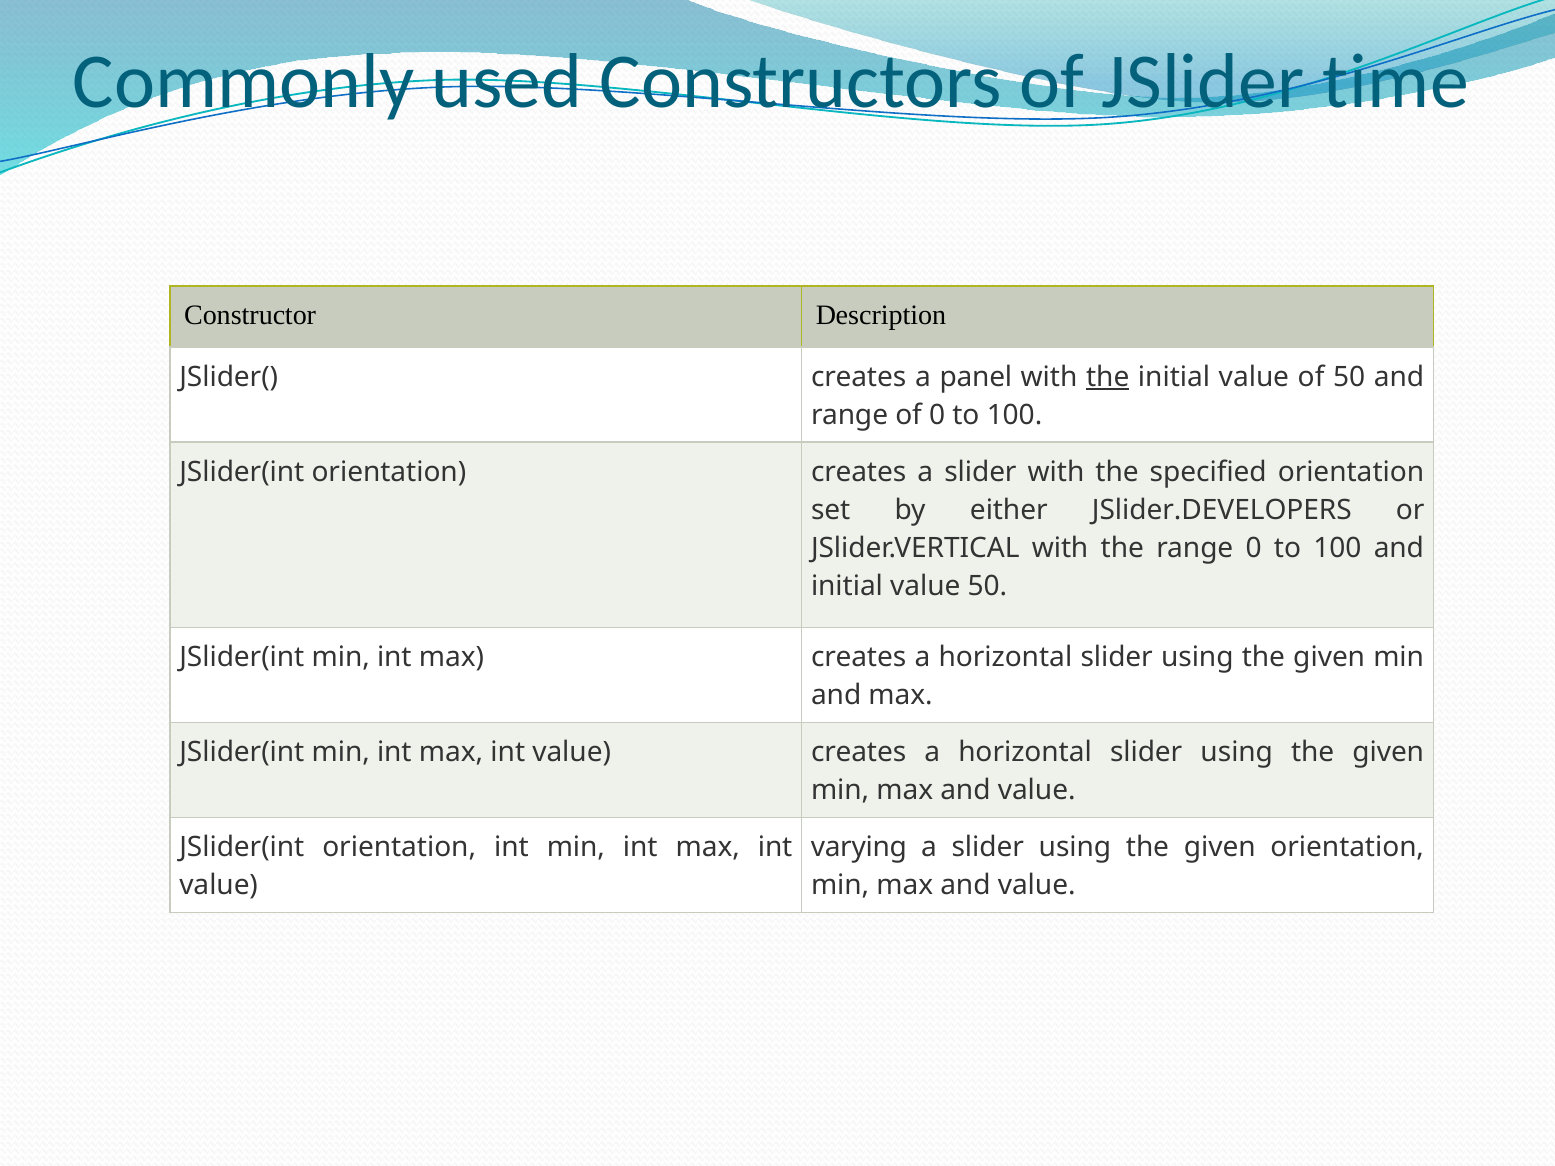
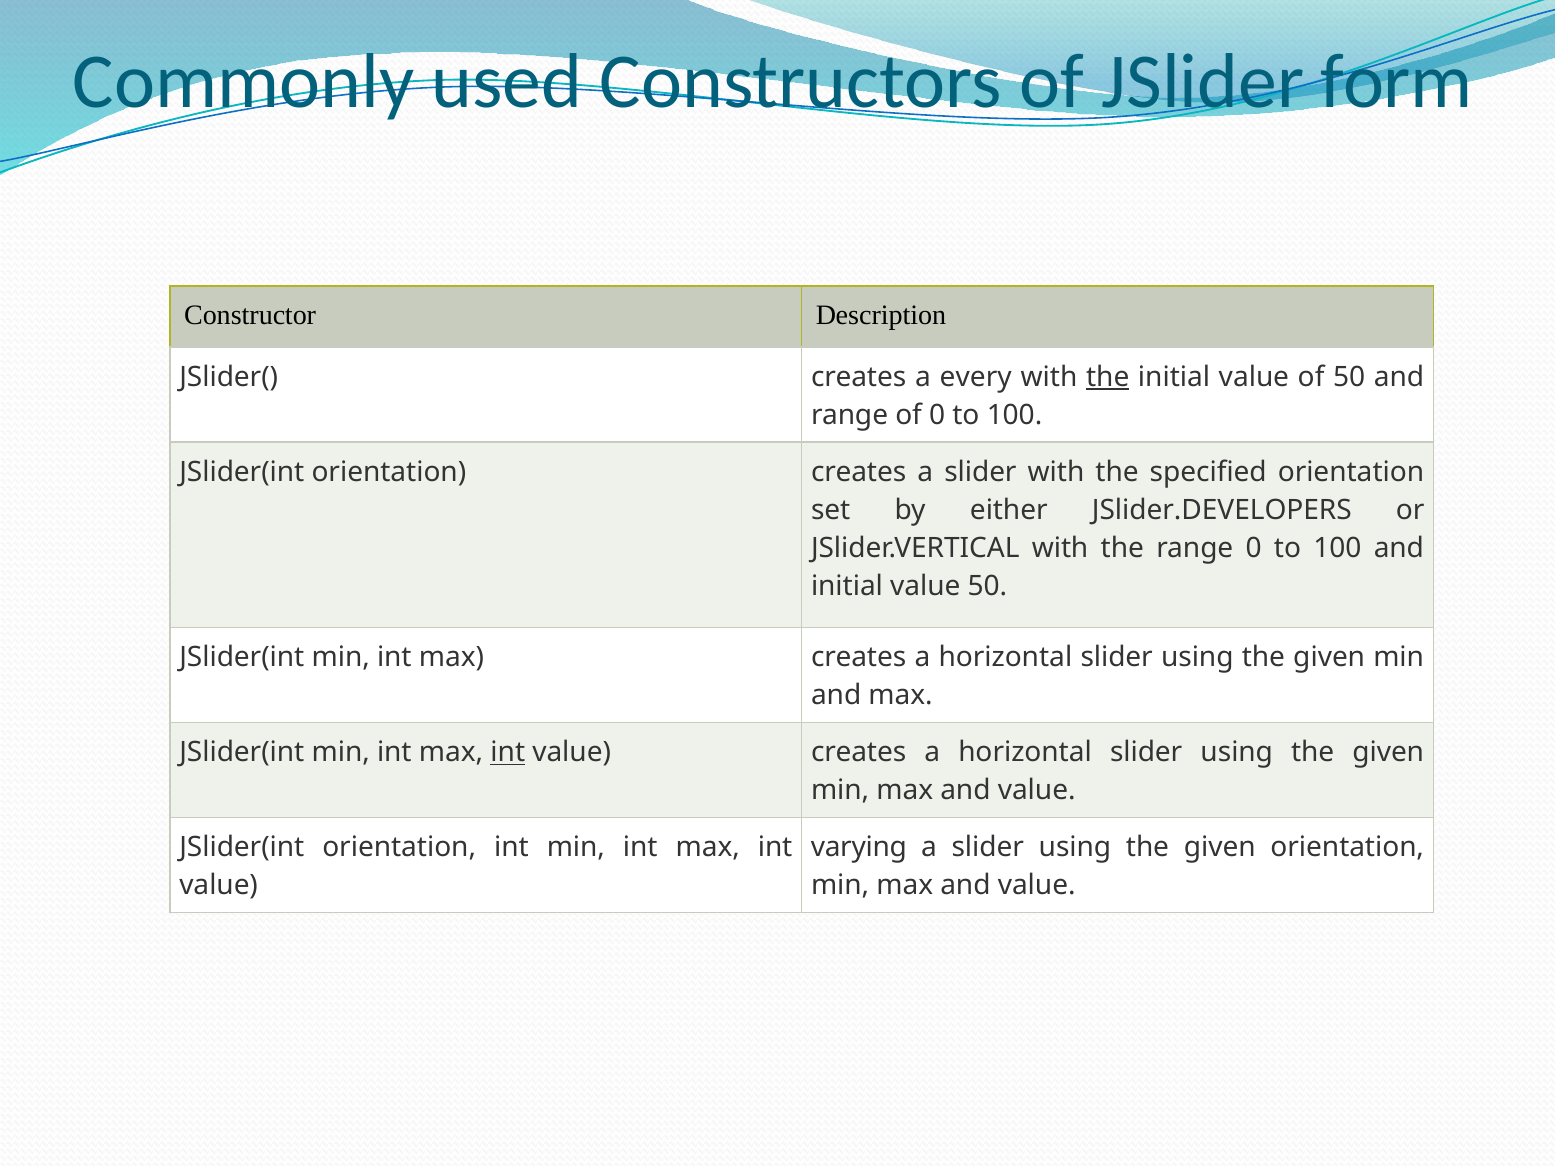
time: time -> form (1396, 82)
panel: panel -> every (976, 377)
int underline: none -> present (508, 753)
